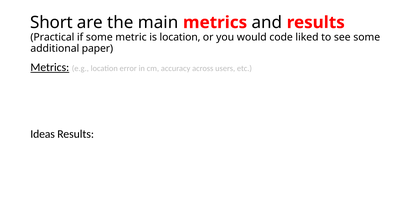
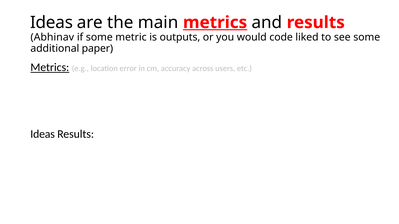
Short: Short -> Ideas (52, 23)
metrics underline: none -> present (215, 23)
Practical: Practical -> Abhinav (52, 37)
is location: location -> outputs (180, 37)
